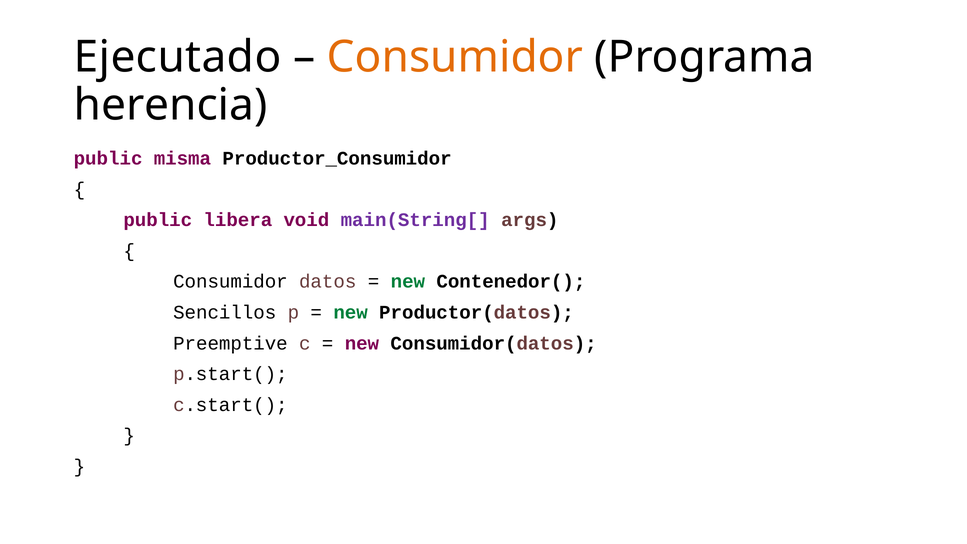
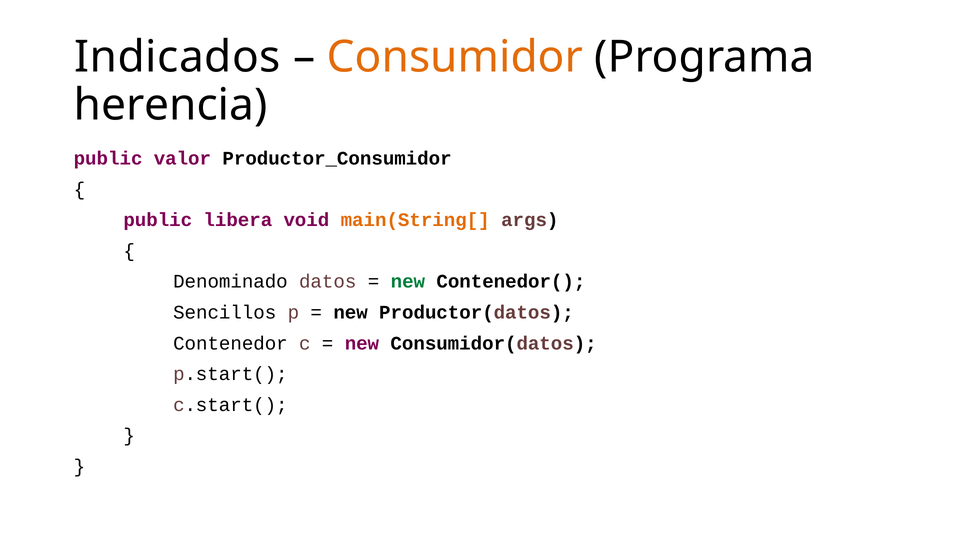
Ejecutado: Ejecutado -> Indicados (178, 57)
misma: misma -> valor (182, 159)
main(String[ colour: purple -> orange (415, 220)
Consumidor: Consumidor -> Denominado (230, 282)
new colour: green -> black (351, 312)
Preemptive: Preemptive -> Contenedor (230, 343)
